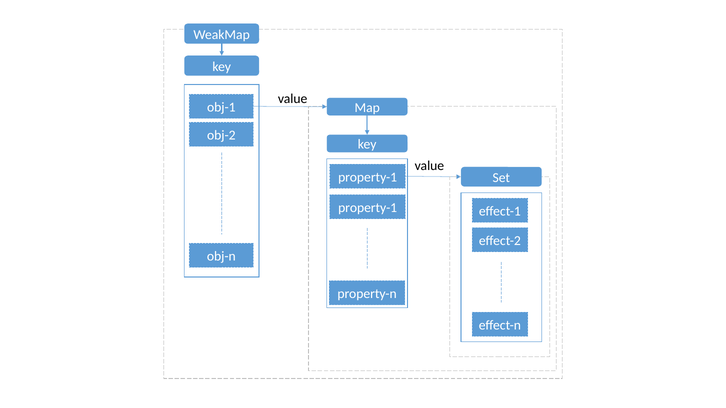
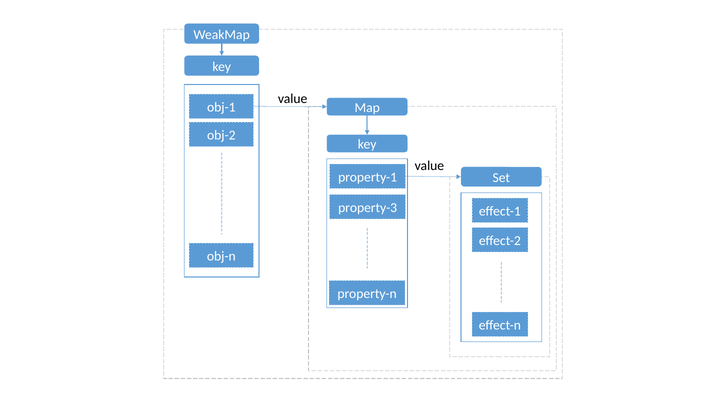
property-1: property-1 -> property-3 (368, 208)
